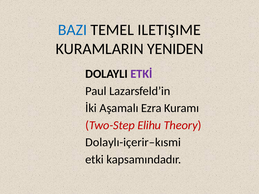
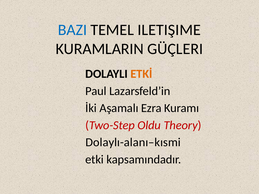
YENIDEN: YENIDEN -> GÜÇLERI (175, 49)
ETKİ colour: purple -> orange (141, 74)
Elihu: Elihu -> Oldu (149, 125)
Dolaylı-içerir–kısmi: Dolaylı-içerir–kısmi -> Dolaylı-alanı–kısmi (133, 142)
